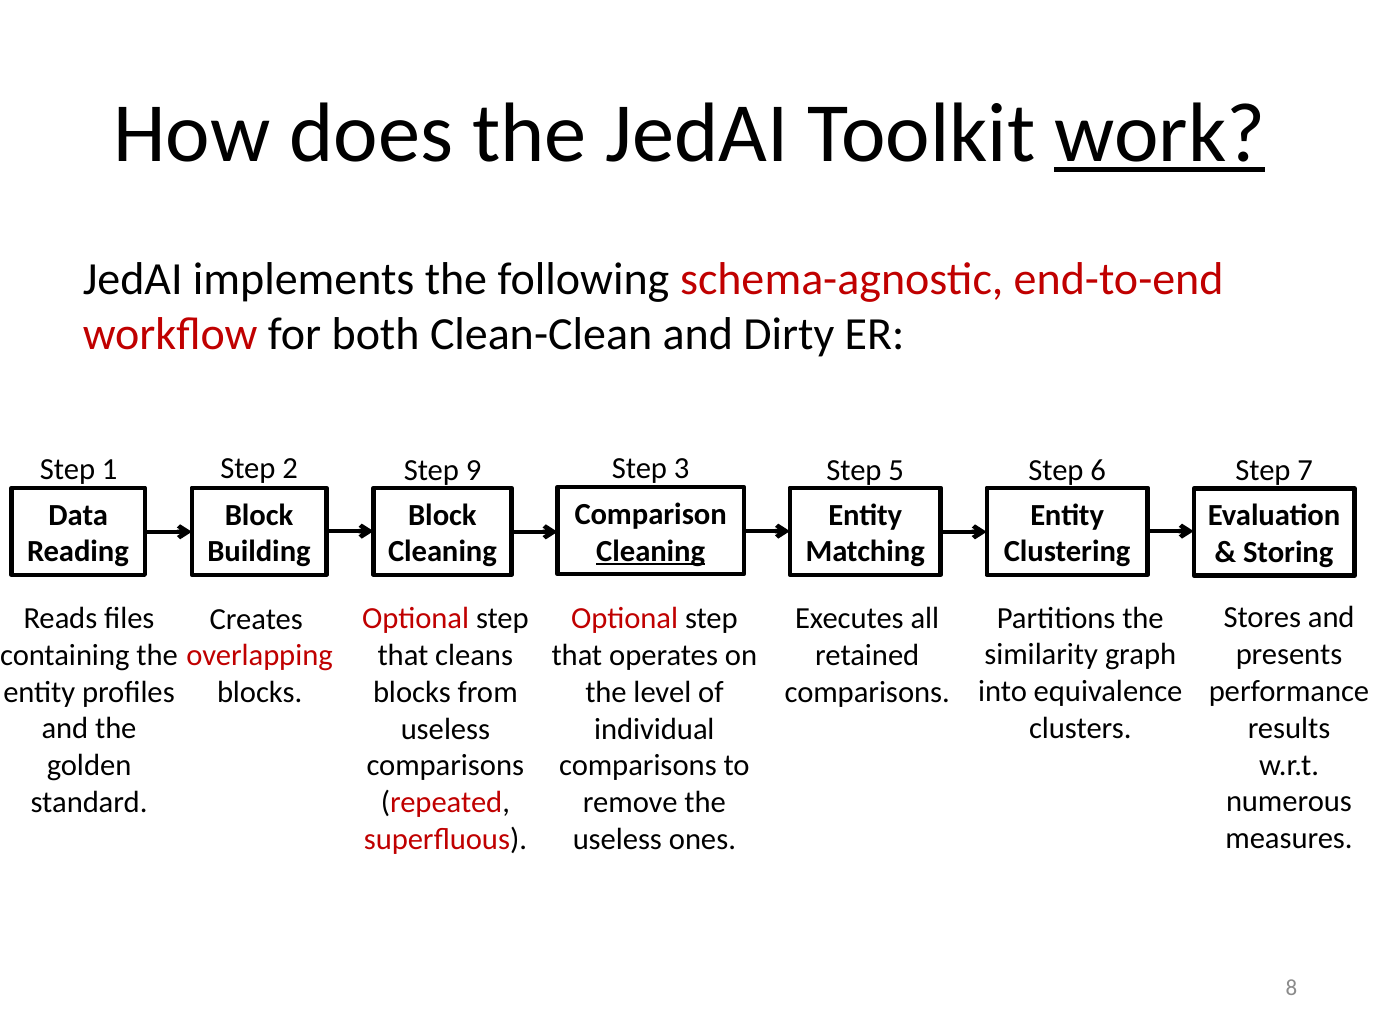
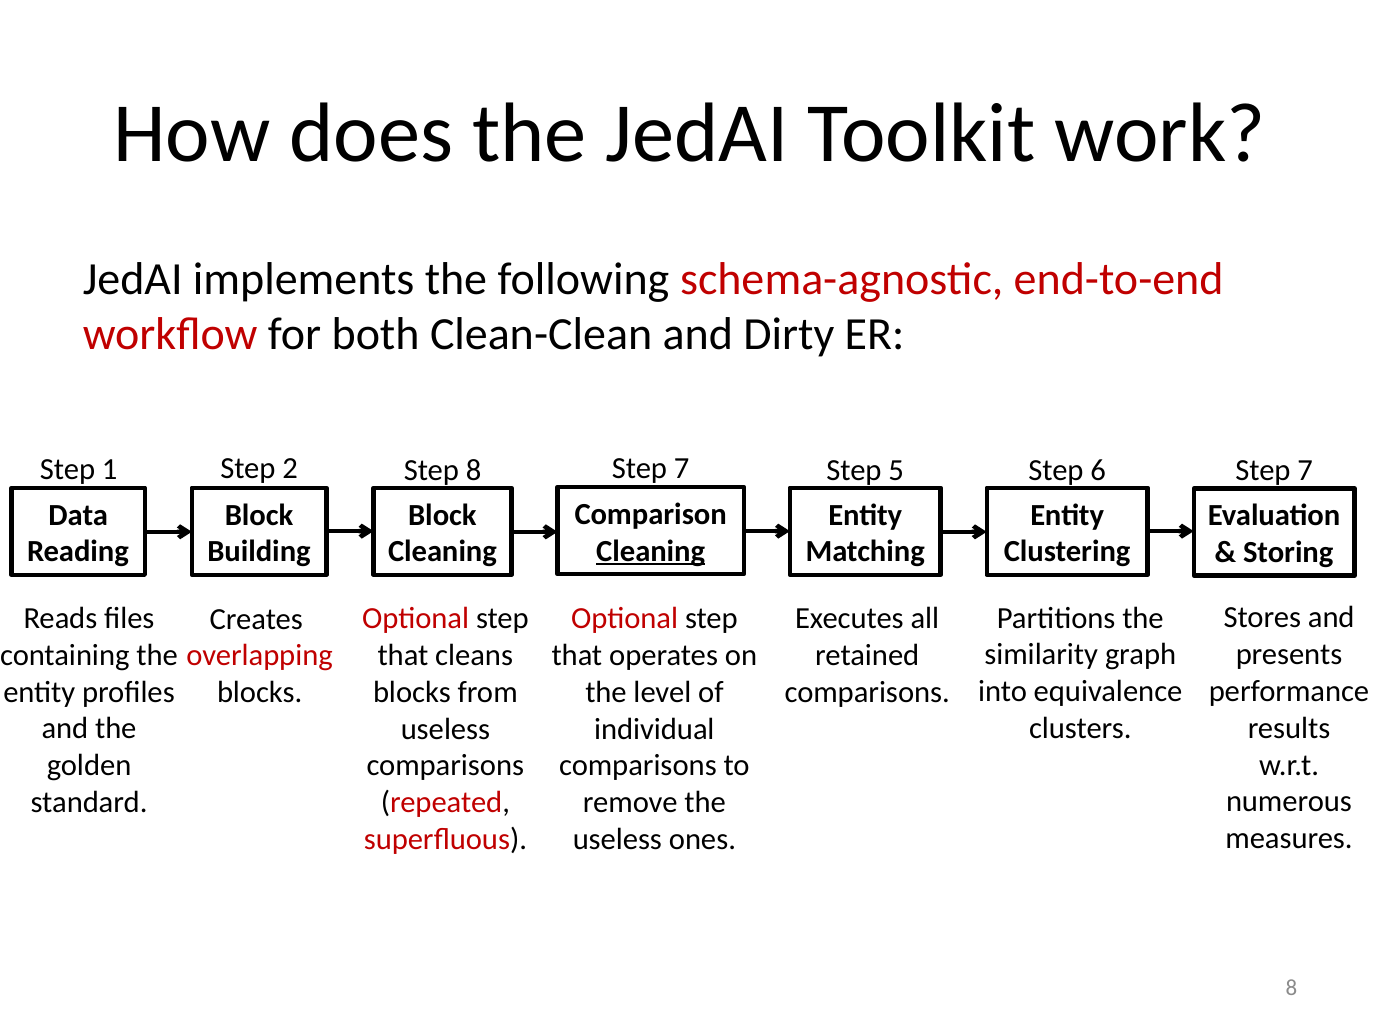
work underline: present -> none (1160, 134)
Step 9: 9 -> 8 (474, 470)
3: 3 -> 7 (682, 468)
